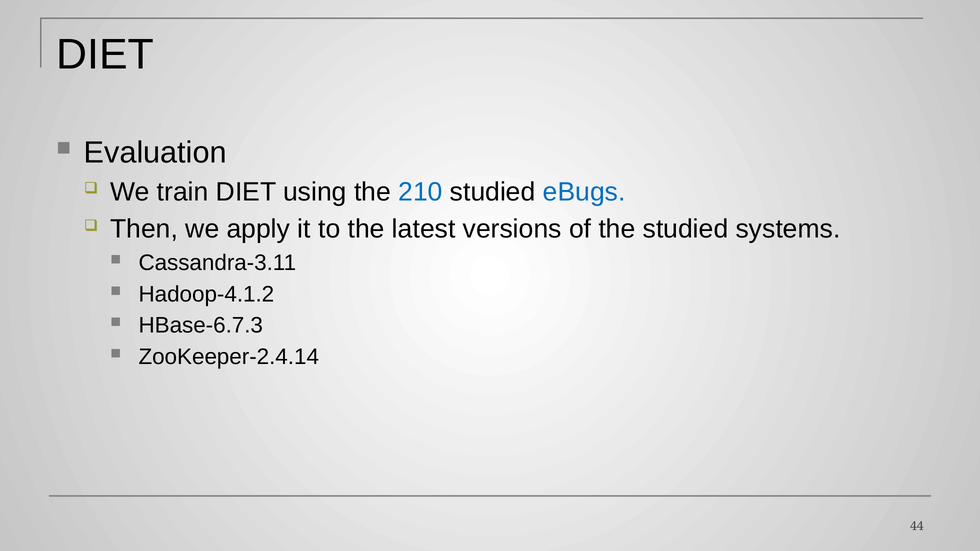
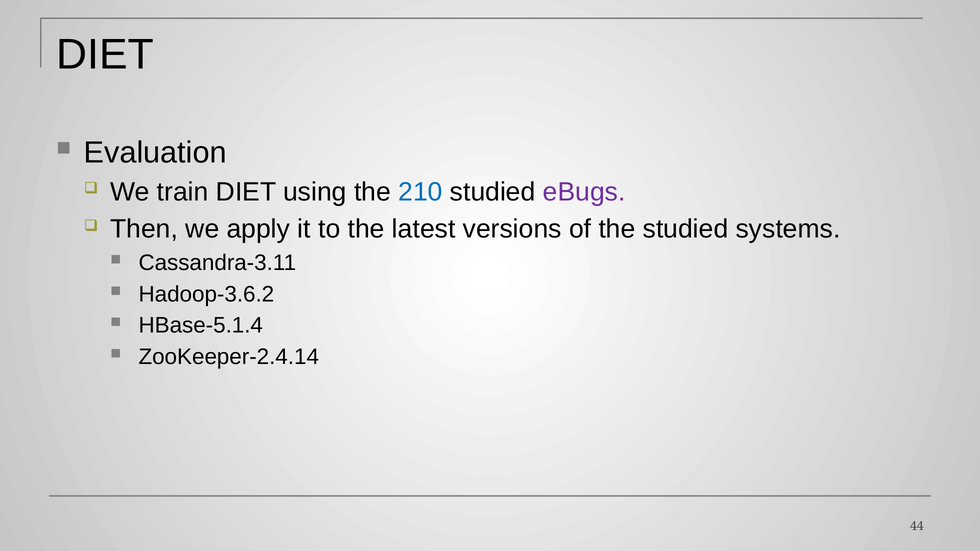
eBugs colour: blue -> purple (584, 192)
Hadoop-4.1.2: Hadoop-4.1.2 -> Hadoop-3.6.2 (206, 294)
HBase-6.7.3: HBase-6.7.3 -> HBase-5.1.4 (201, 326)
